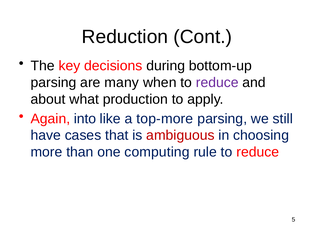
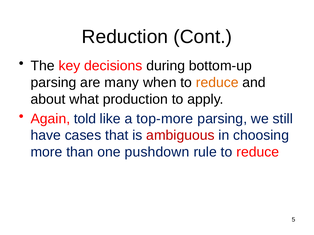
reduce colour: purple -> orange (217, 83)
into: into -> told (85, 119)
computing: computing -> pushdown (157, 152)
